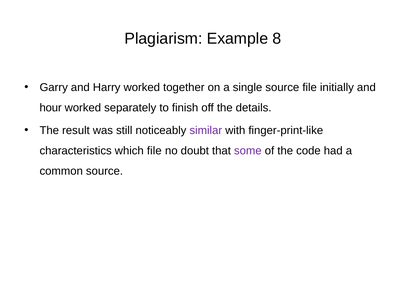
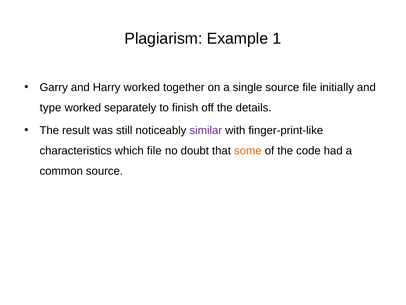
8: 8 -> 1 (277, 39)
hour: hour -> type (51, 108)
some colour: purple -> orange (248, 151)
